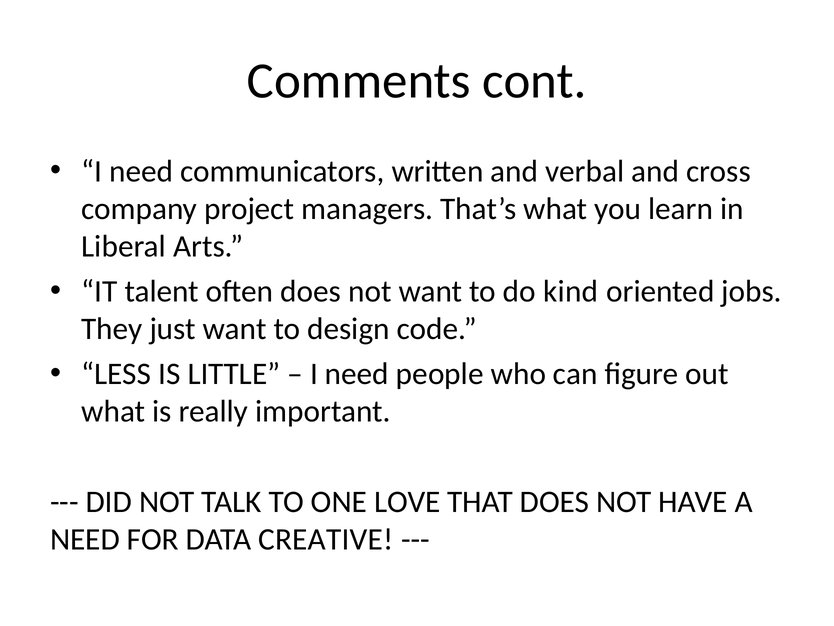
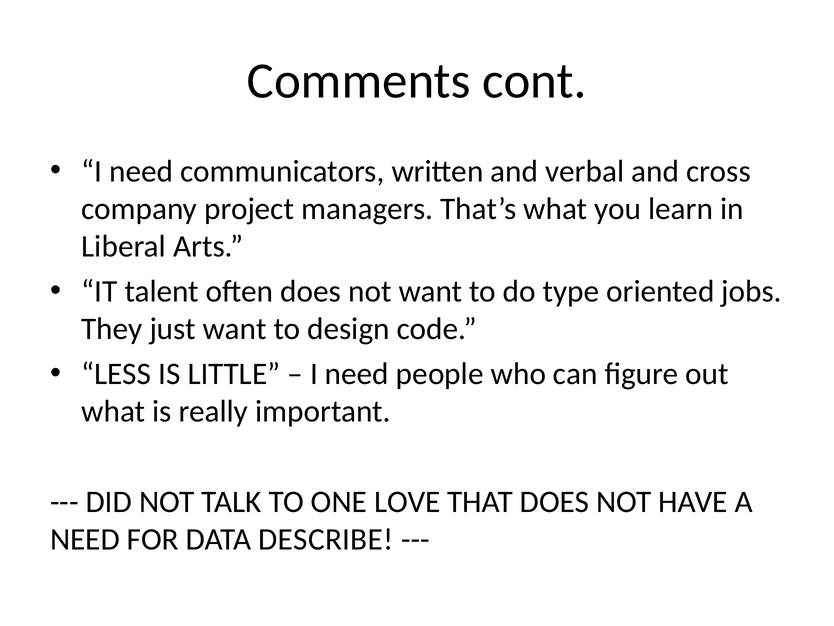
kind: kind -> type (571, 291)
CREATIVE: CREATIVE -> DESCRIBE (326, 539)
